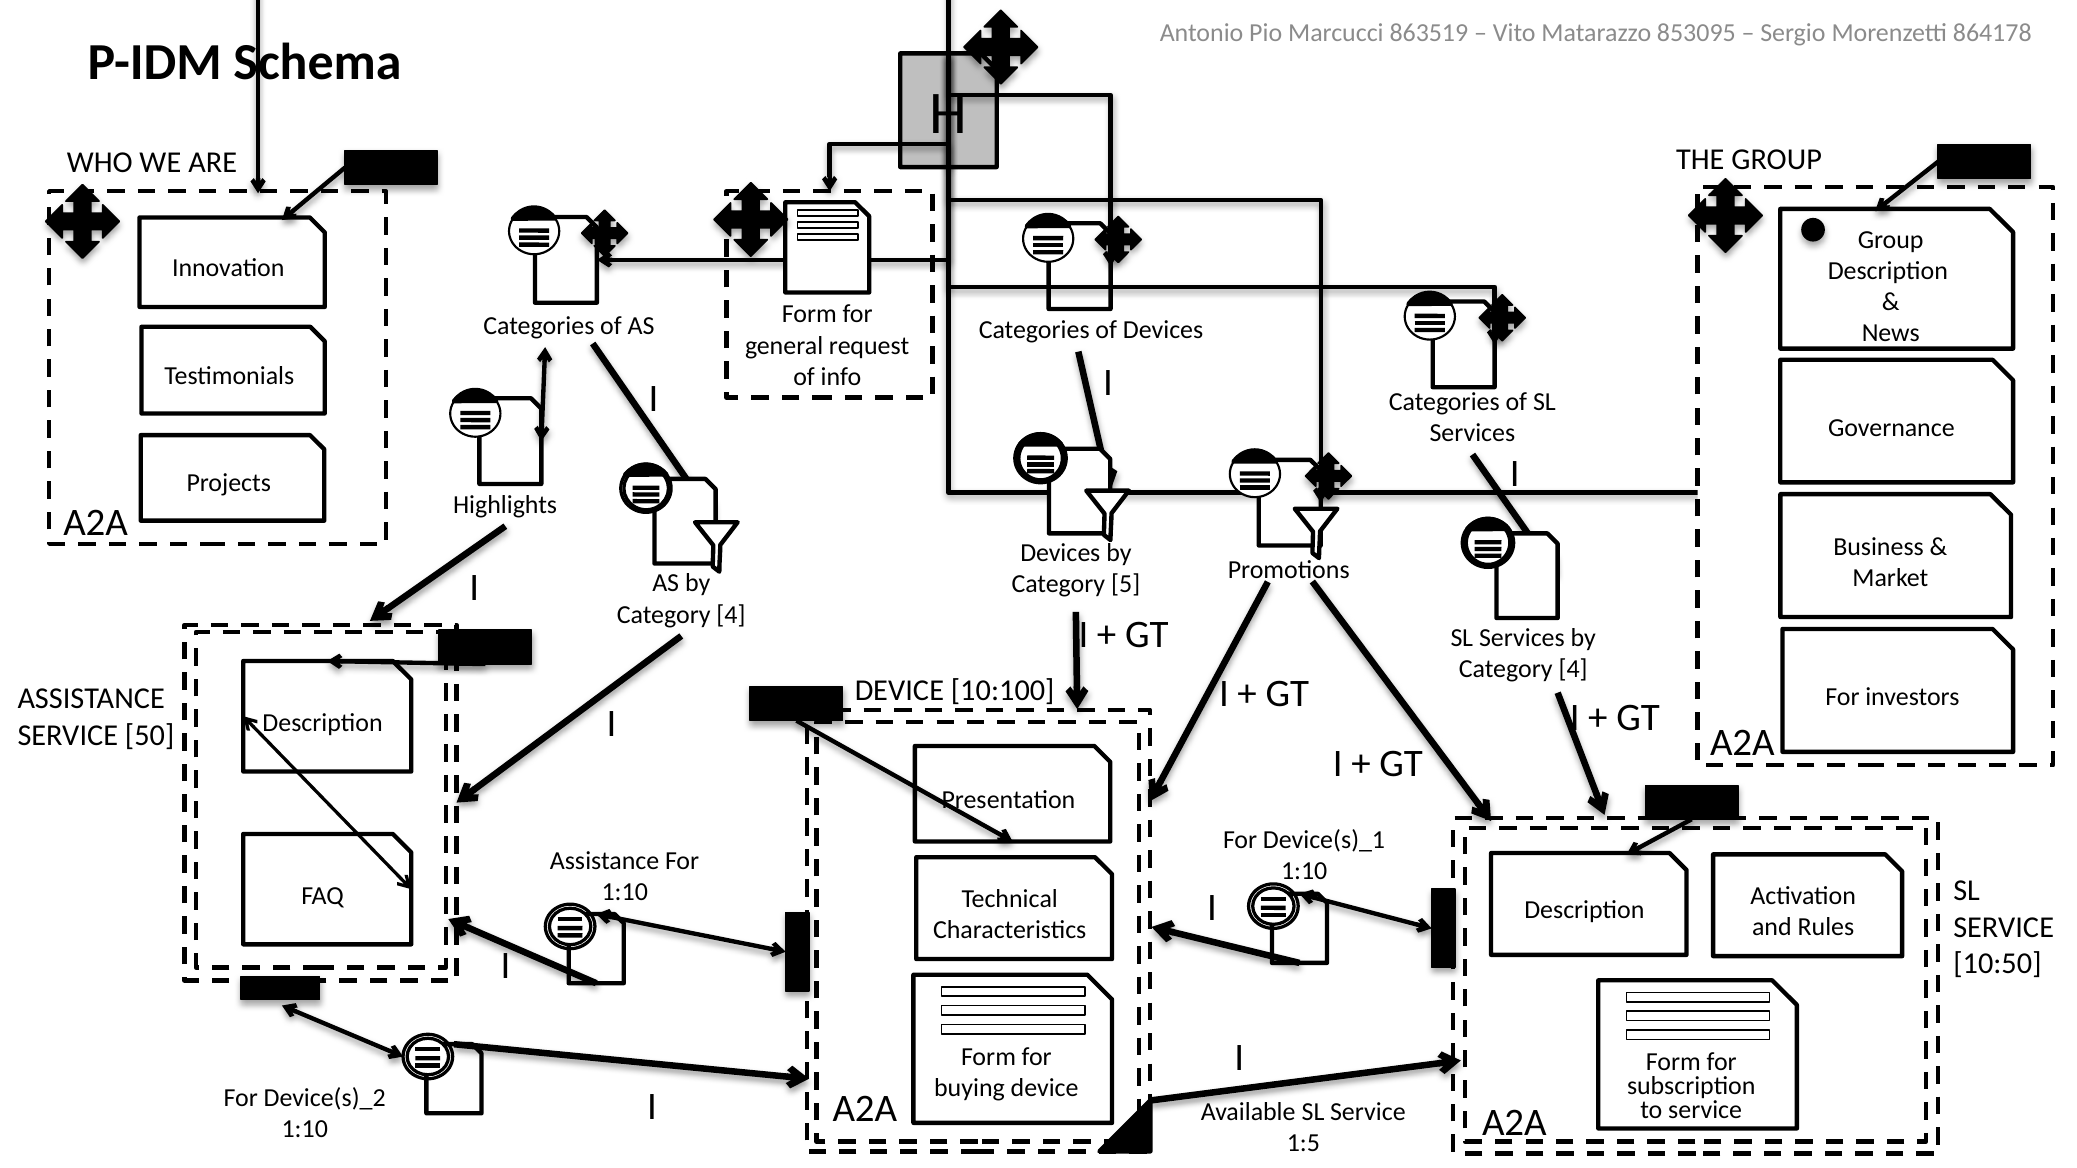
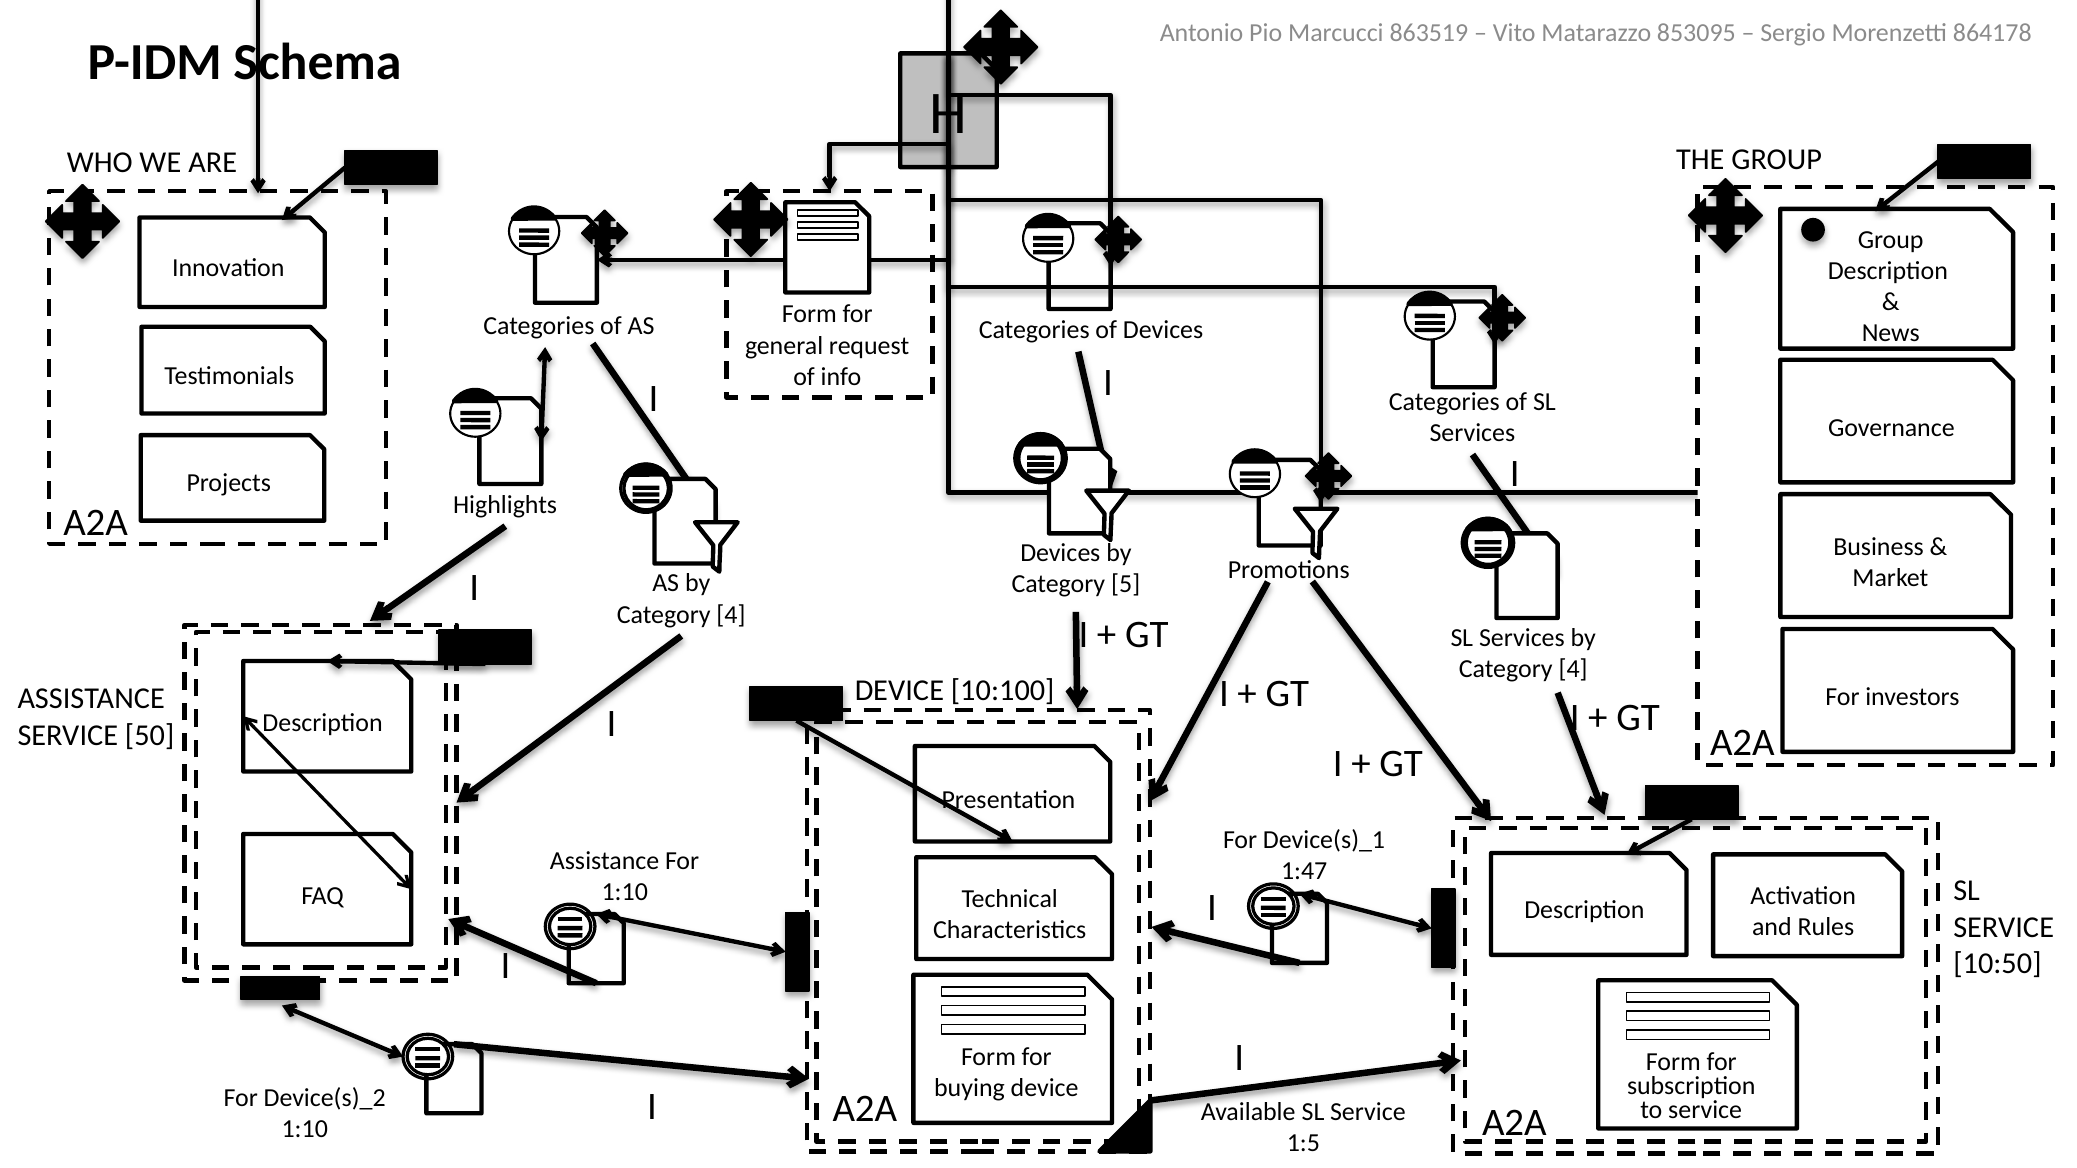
1:10: 1:10 -> 1:47 (1304, 871)
